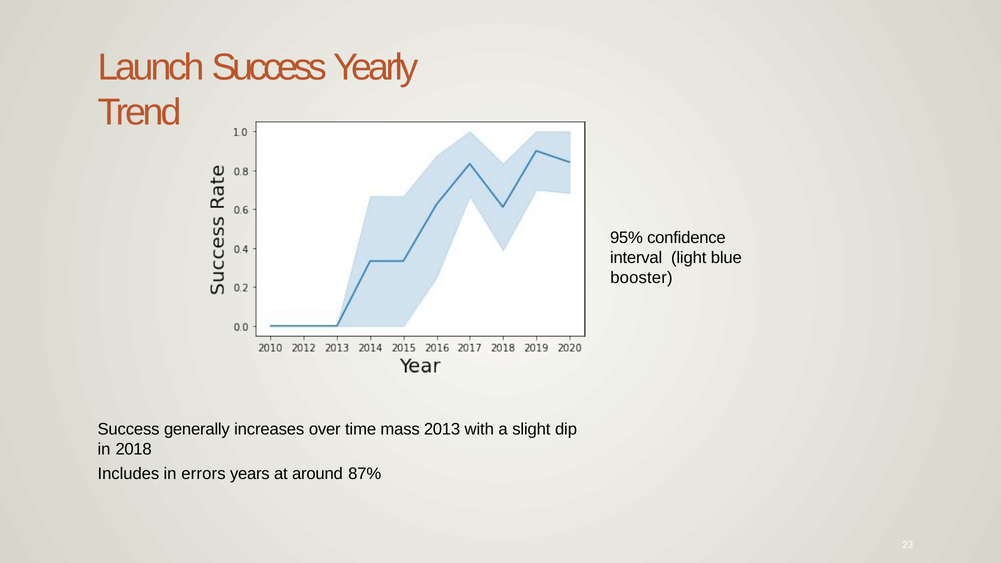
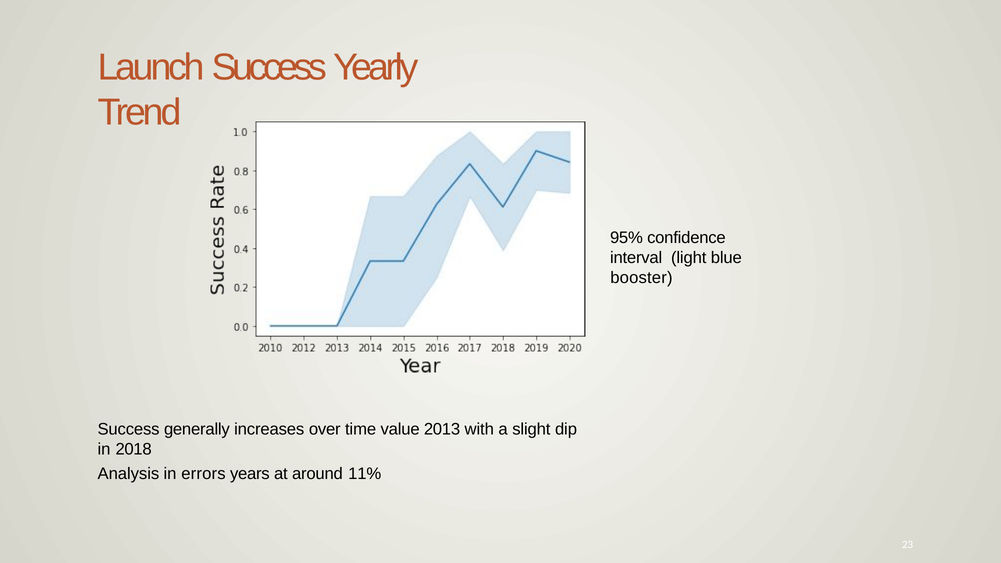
mass: mass -> value (400, 429)
Includes: Includes -> Analysis (128, 474)
87%: 87% -> 11% (365, 474)
